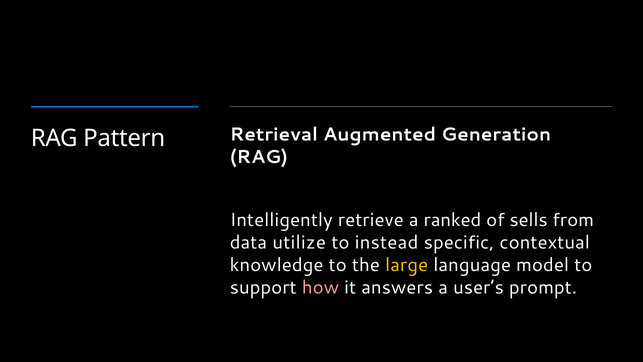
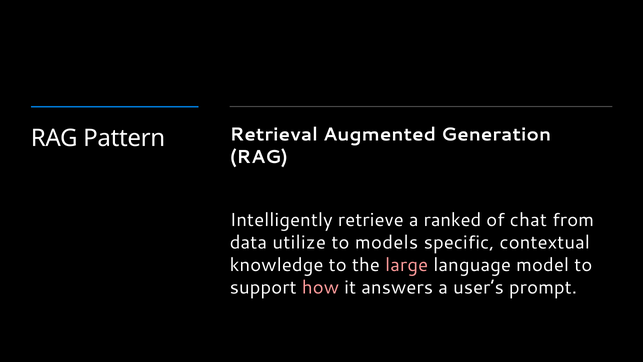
sells: sells -> chat (528, 220)
instead: instead -> models (387, 242)
large colour: yellow -> pink (407, 265)
